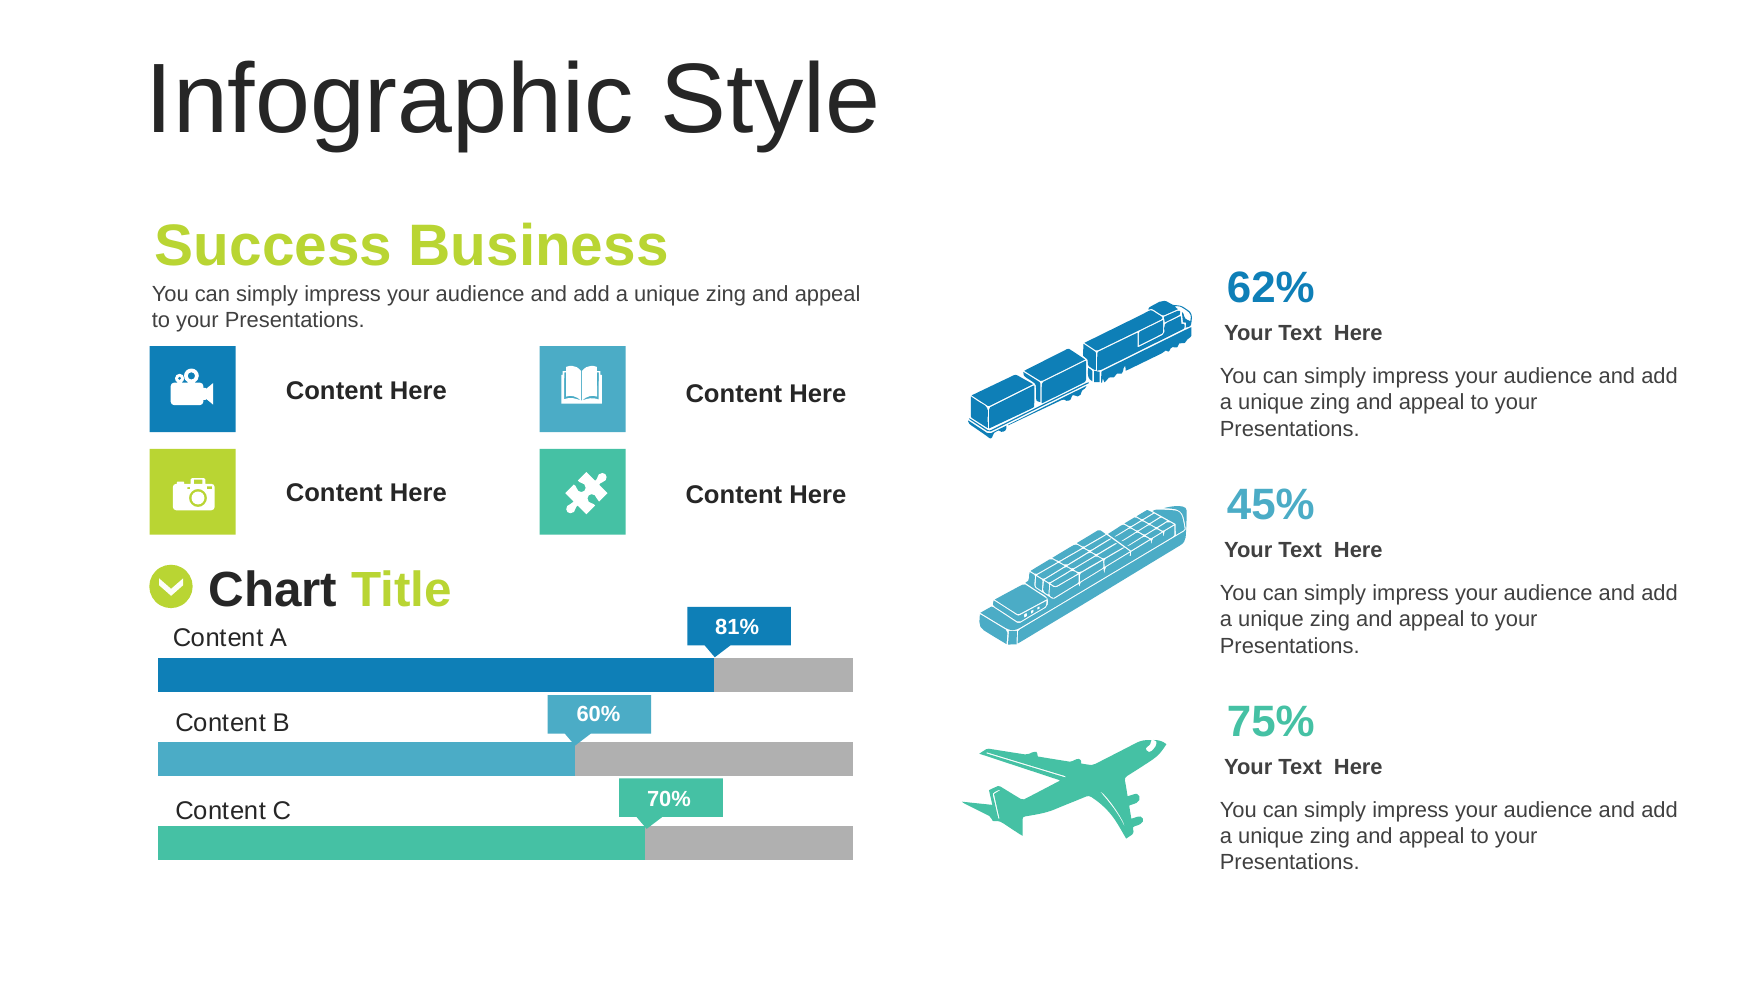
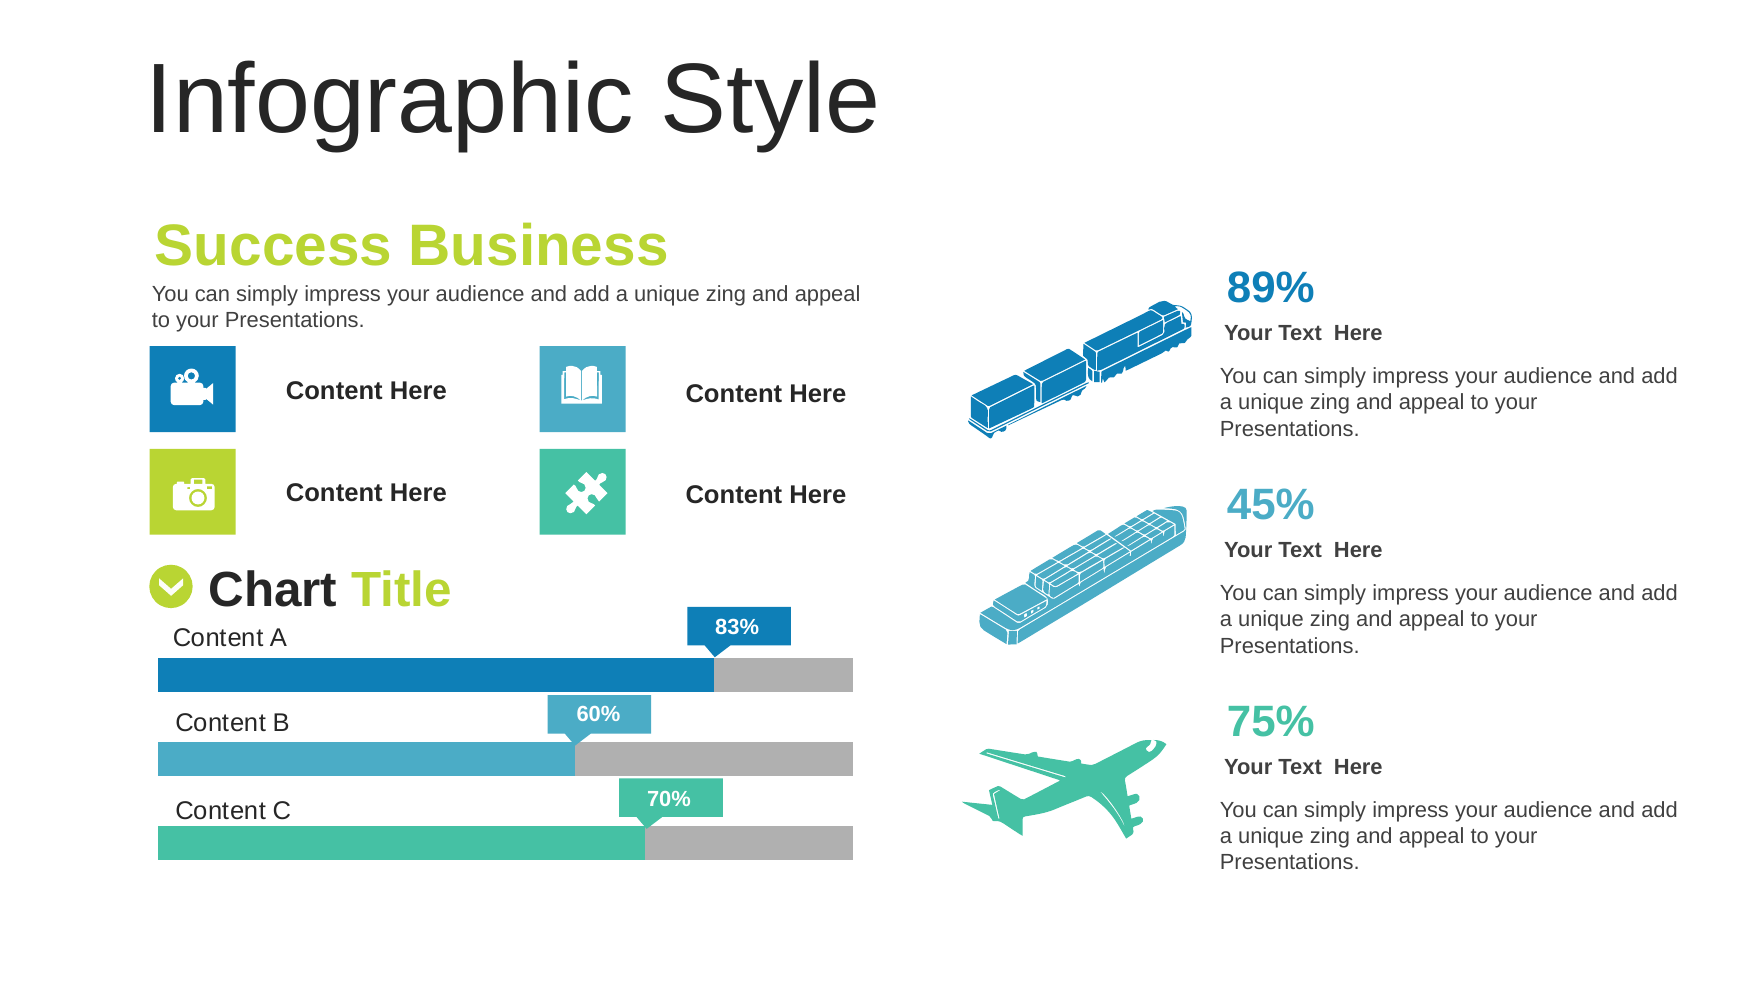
62%: 62% -> 89% (1271, 288)
81%: 81% -> 83% (737, 628)
